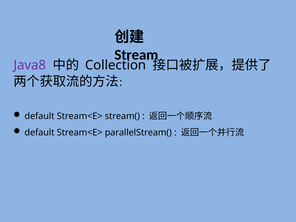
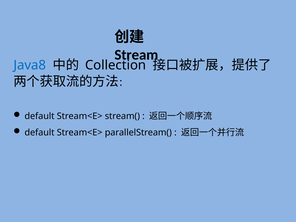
Java8 colour: purple -> blue (30, 65)
